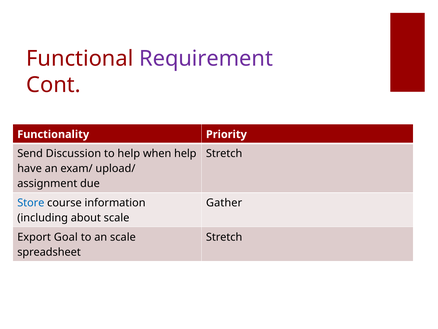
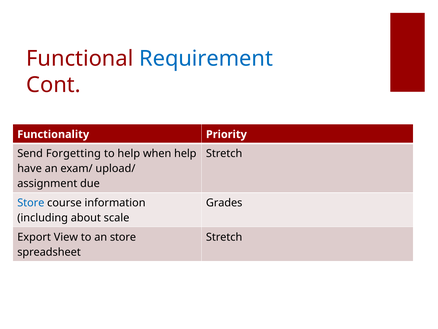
Requirement colour: purple -> blue (206, 58)
Discussion: Discussion -> Forgetting (73, 153)
Gather: Gather -> Grades (224, 203)
Goal: Goal -> View (66, 237)
an scale: scale -> store (123, 237)
